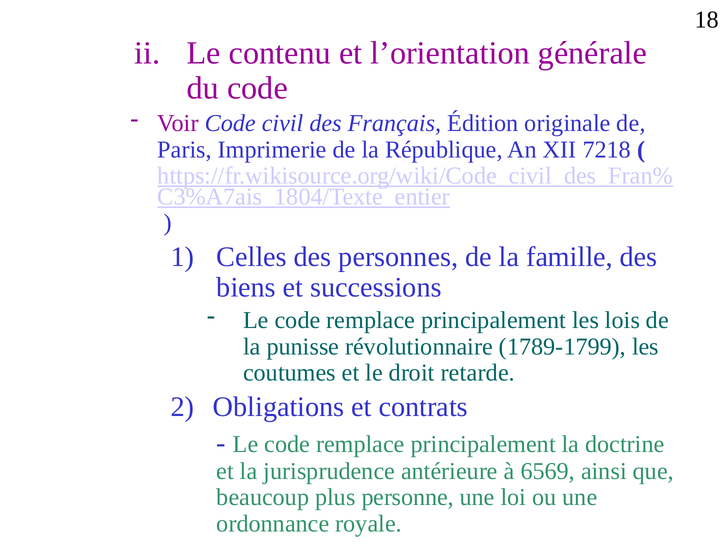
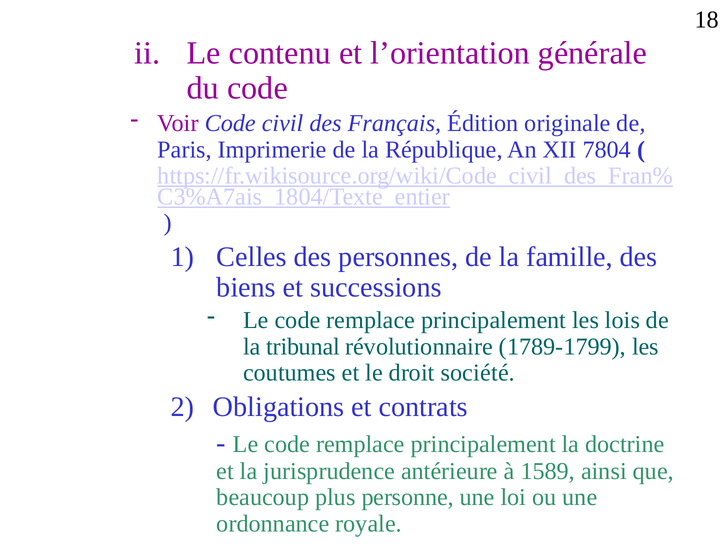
7218: 7218 -> 7804 (607, 149)
punisse: punisse -> tribunal (303, 346)
retarde: retarde -> société (478, 372)
6569: 6569 -> 1589 (548, 471)
